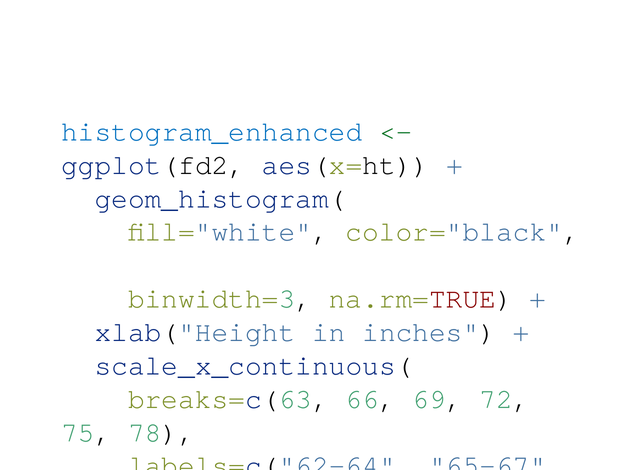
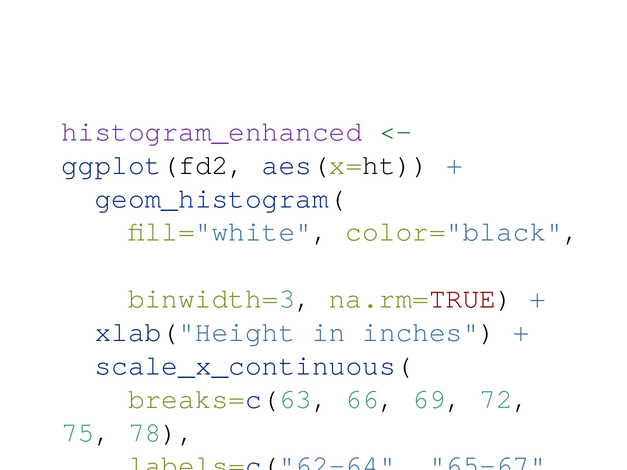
histogram_enhanced colour: blue -> purple (212, 132)
